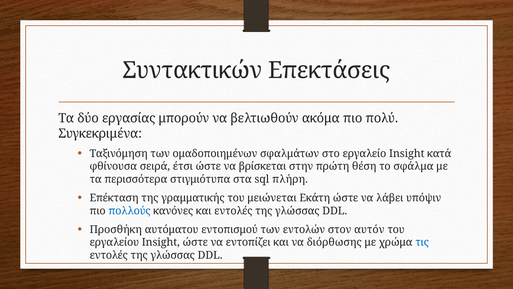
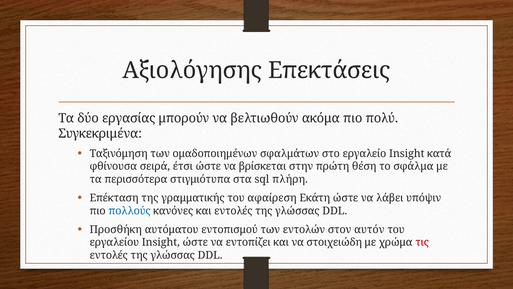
Συντακτικών: Συντακτικών -> Αξιολόγησης (192, 70)
μειώνεται: μειώνεται -> αφαίρεση (272, 198)
διόρθωσης: διόρθωσης -> στοιχειώδη (334, 242)
τις colour: blue -> red (422, 242)
